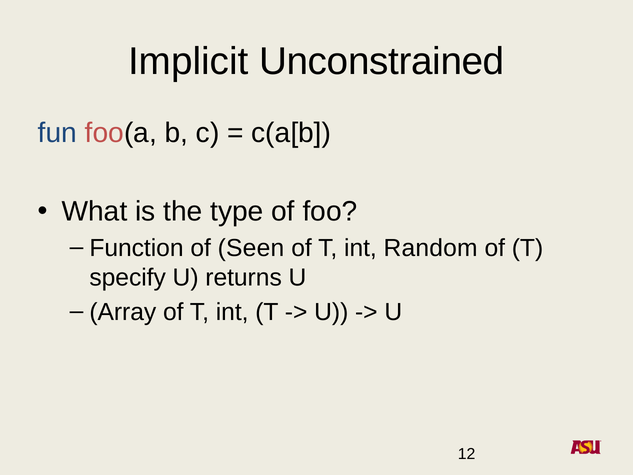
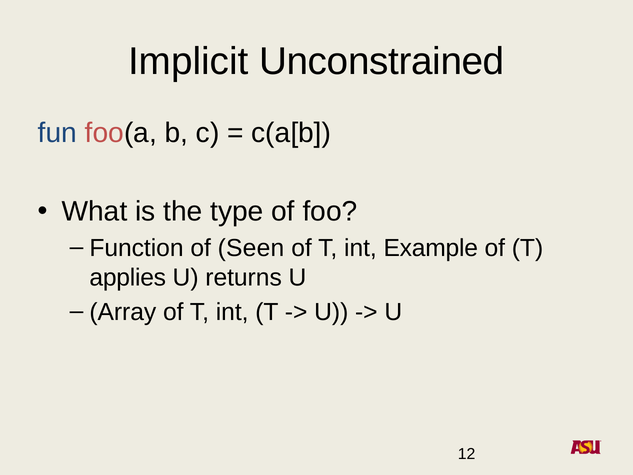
Random: Random -> Example (431, 248)
specify: specify -> applies (128, 277)
